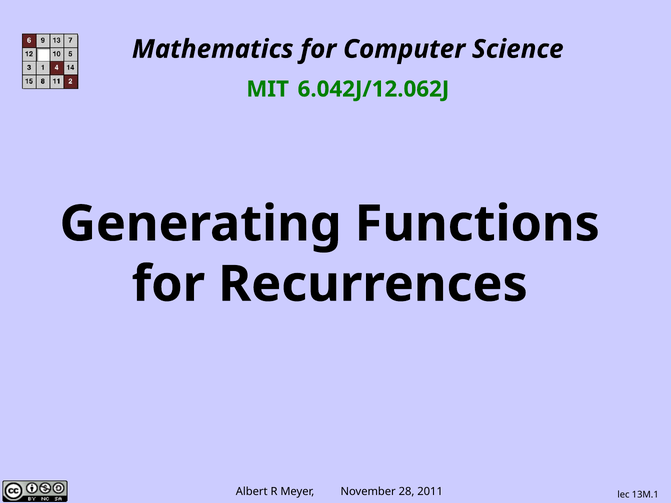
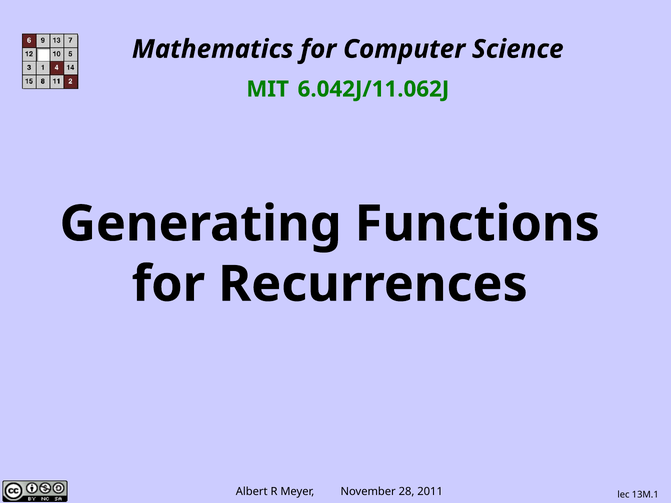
6.042J/12.062J: 6.042J/12.062J -> 6.042J/11.062J (373, 89)
